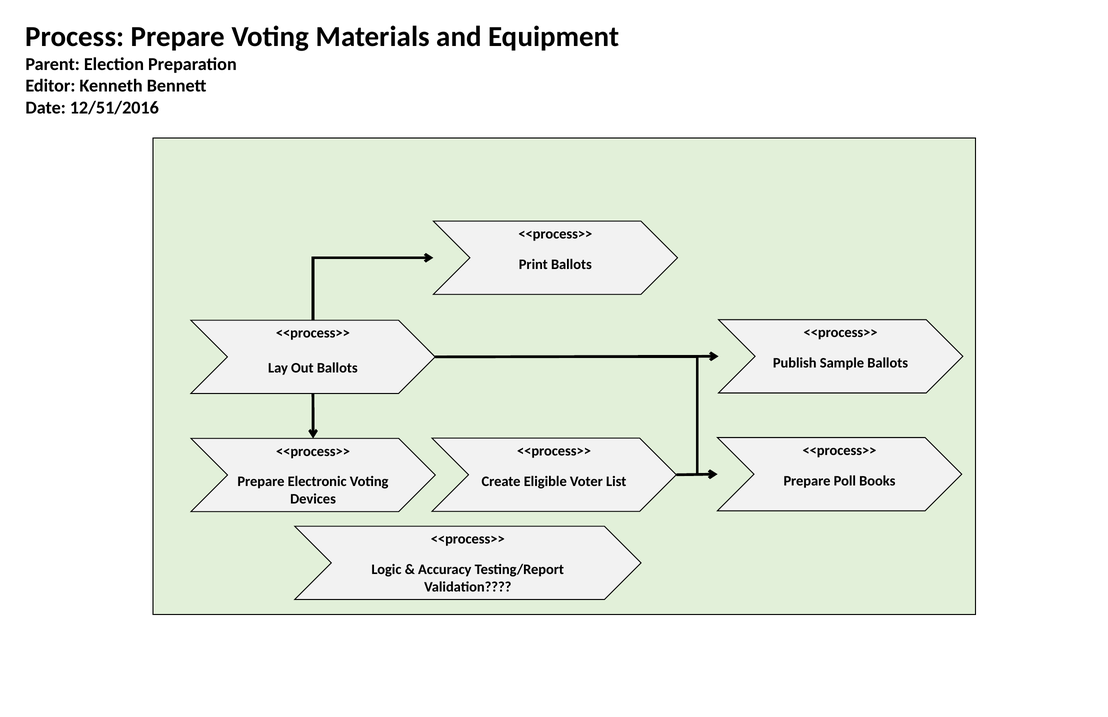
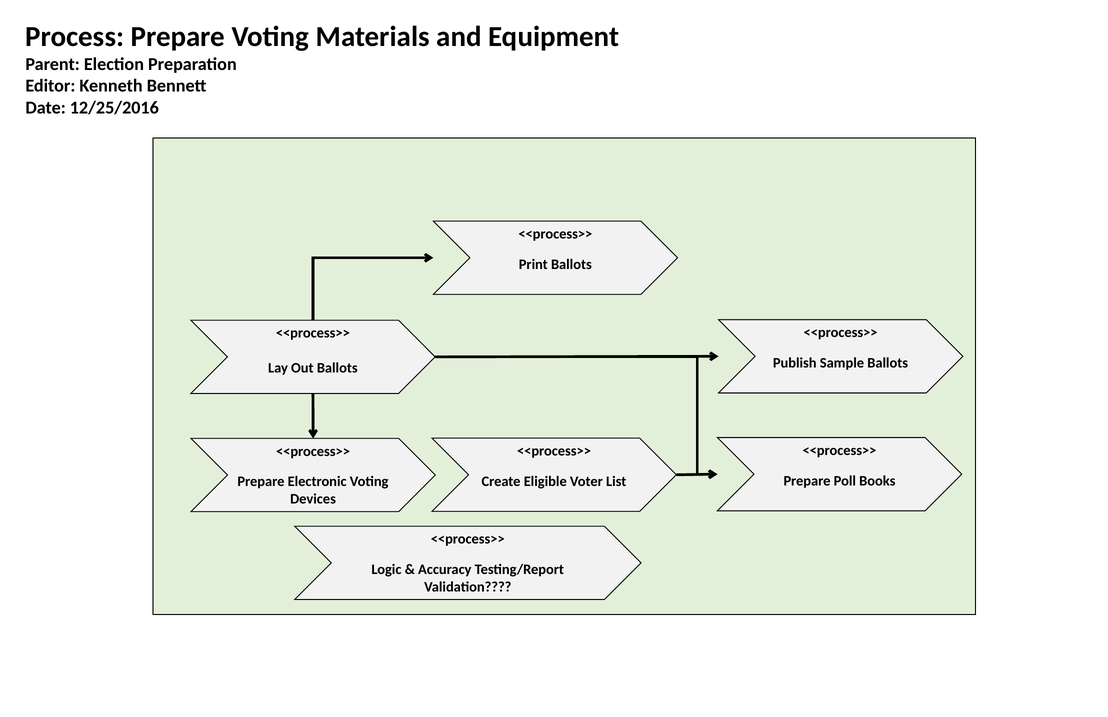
12/51/2016: 12/51/2016 -> 12/25/2016 (114, 108)
